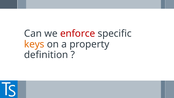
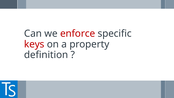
keys colour: orange -> red (34, 44)
